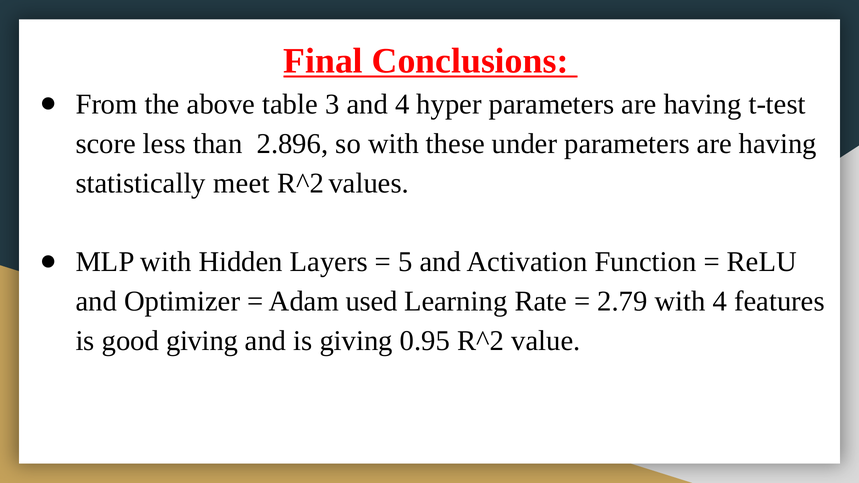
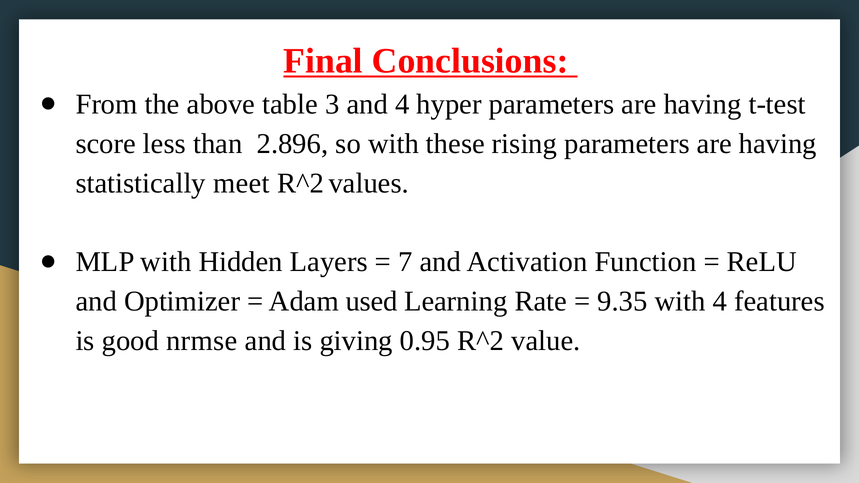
under: under -> rising (525, 144)
5: 5 -> 7 (405, 262)
2.79: 2.79 -> 9.35 (622, 302)
good giving: giving -> nrmse (202, 341)
